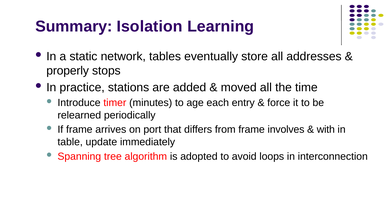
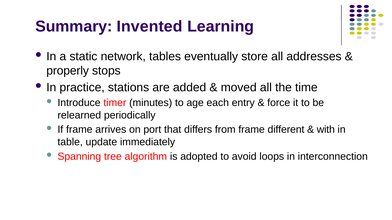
Isolation: Isolation -> Invented (150, 26)
involves: involves -> different (286, 130)
